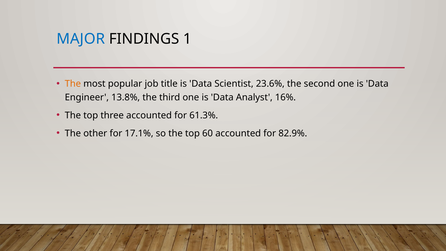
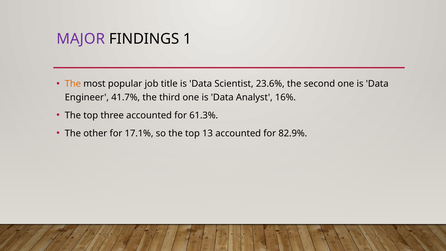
MAJOR colour: blue -> purple (81, 39)
13.8%: 13.8% -> 41.7% (126, 97)
60: 60 -> 13 (208, 133)
